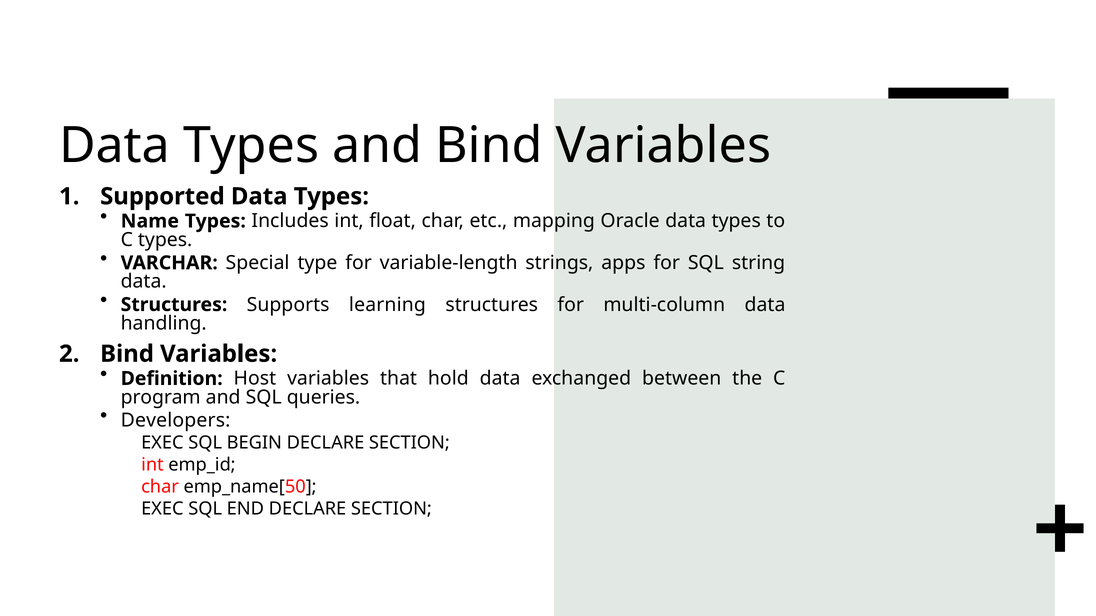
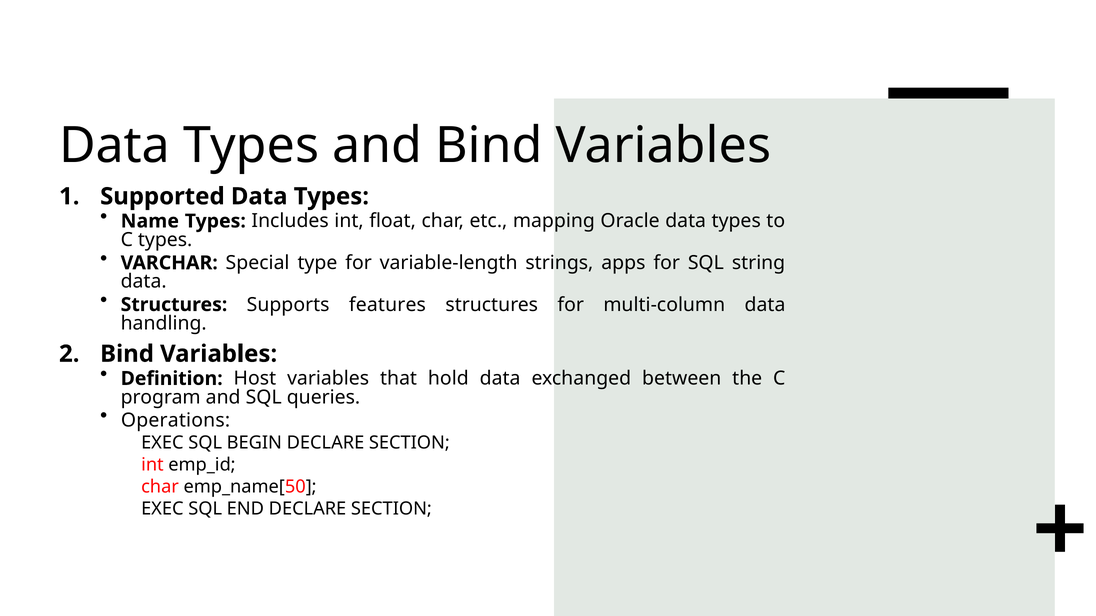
learning: learning -> features (387, 305)
Developers: Developers -> Operations (176, 421)
